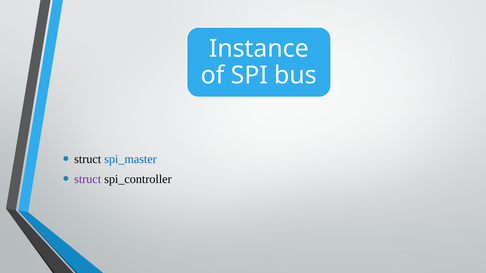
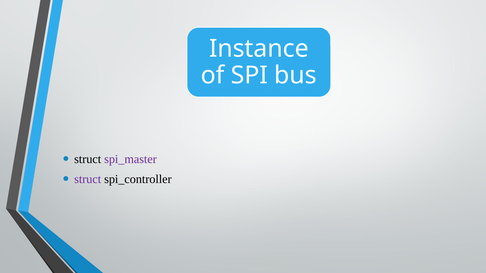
spi_master colour: blue -> purple (130, 159)
